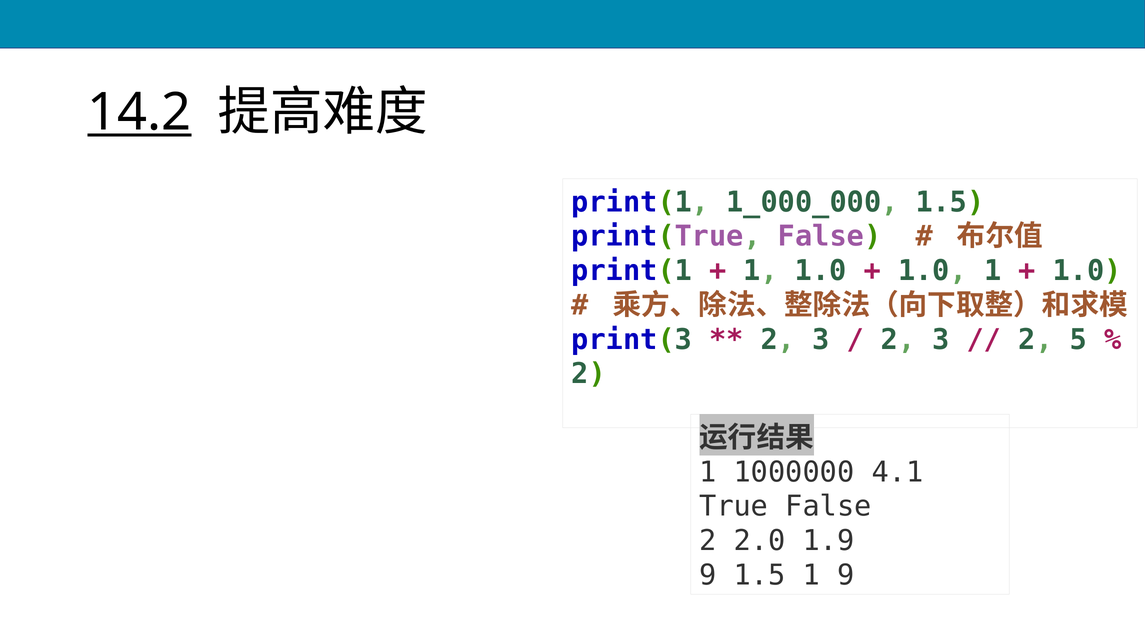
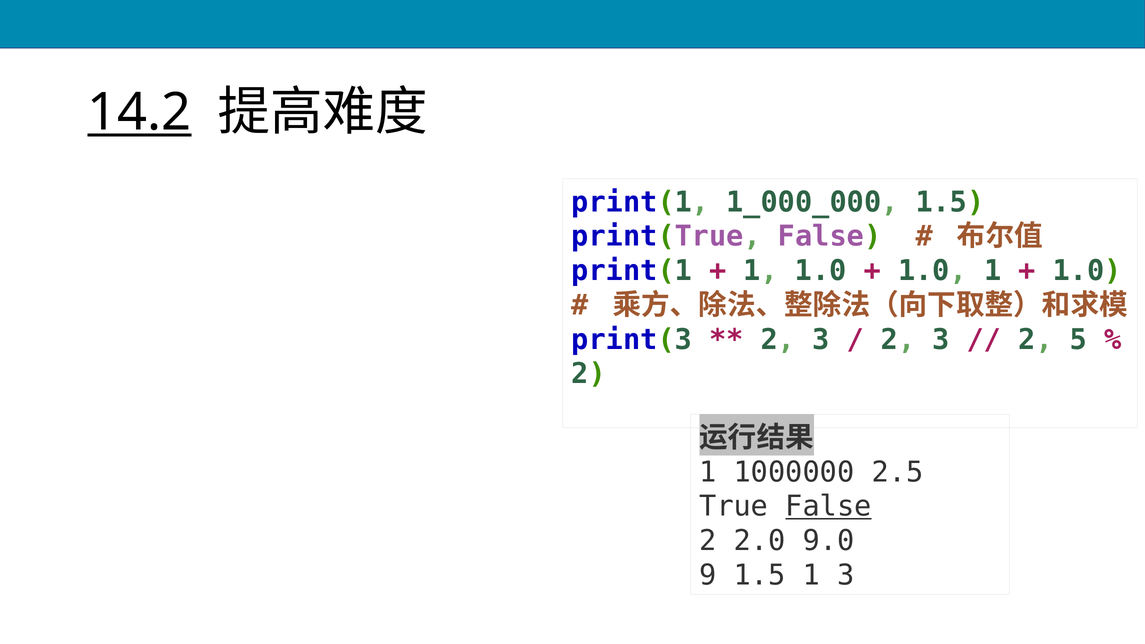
4.1: 4.1 -> 2.5 (897, 472)
False underline: none -> present (829, 506)
1.9: 1.9 -> 9.0 (829, 541)
1 9: 9 -> 3 (846, 575)
